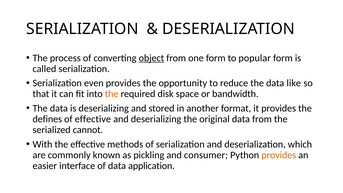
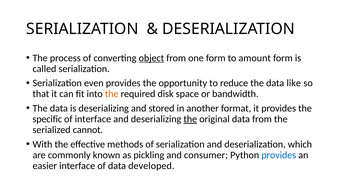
popular: popular -> amount (255, 58)
defines: defines -> specific (47, 119)
of effective: effective -> interface (93, 119)
the underline: none -> present (190, 119)
provides colour: orange -> blue (279, 155)
application: application -> developed (151, 166)
